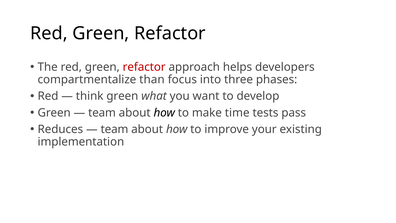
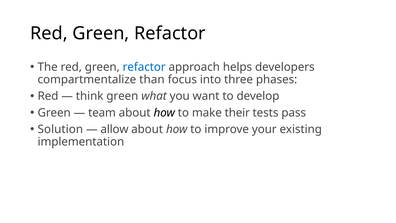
refactor colour: red -> blue (144, 67)
time: time -> their (237, 113)
Reduces: Reduces -> Solution (60, 129)
team: team -> allow (114, 129)
